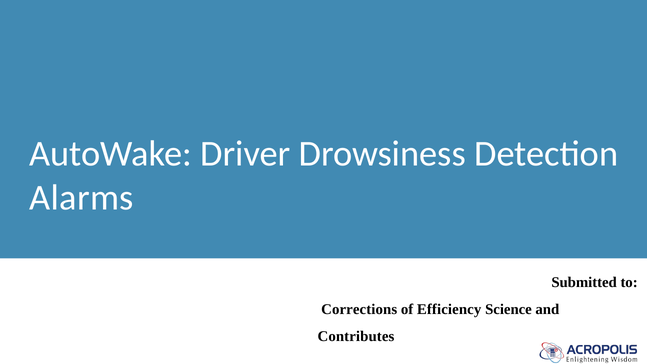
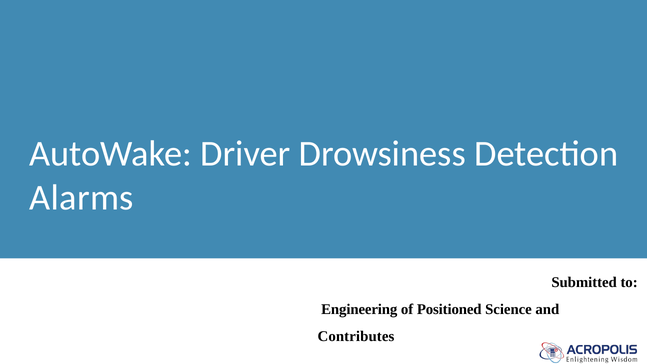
Corrections: Corrections -> Engineering (359, 309)
Efficiency: Efficiency -> Positioned (449, 309)
